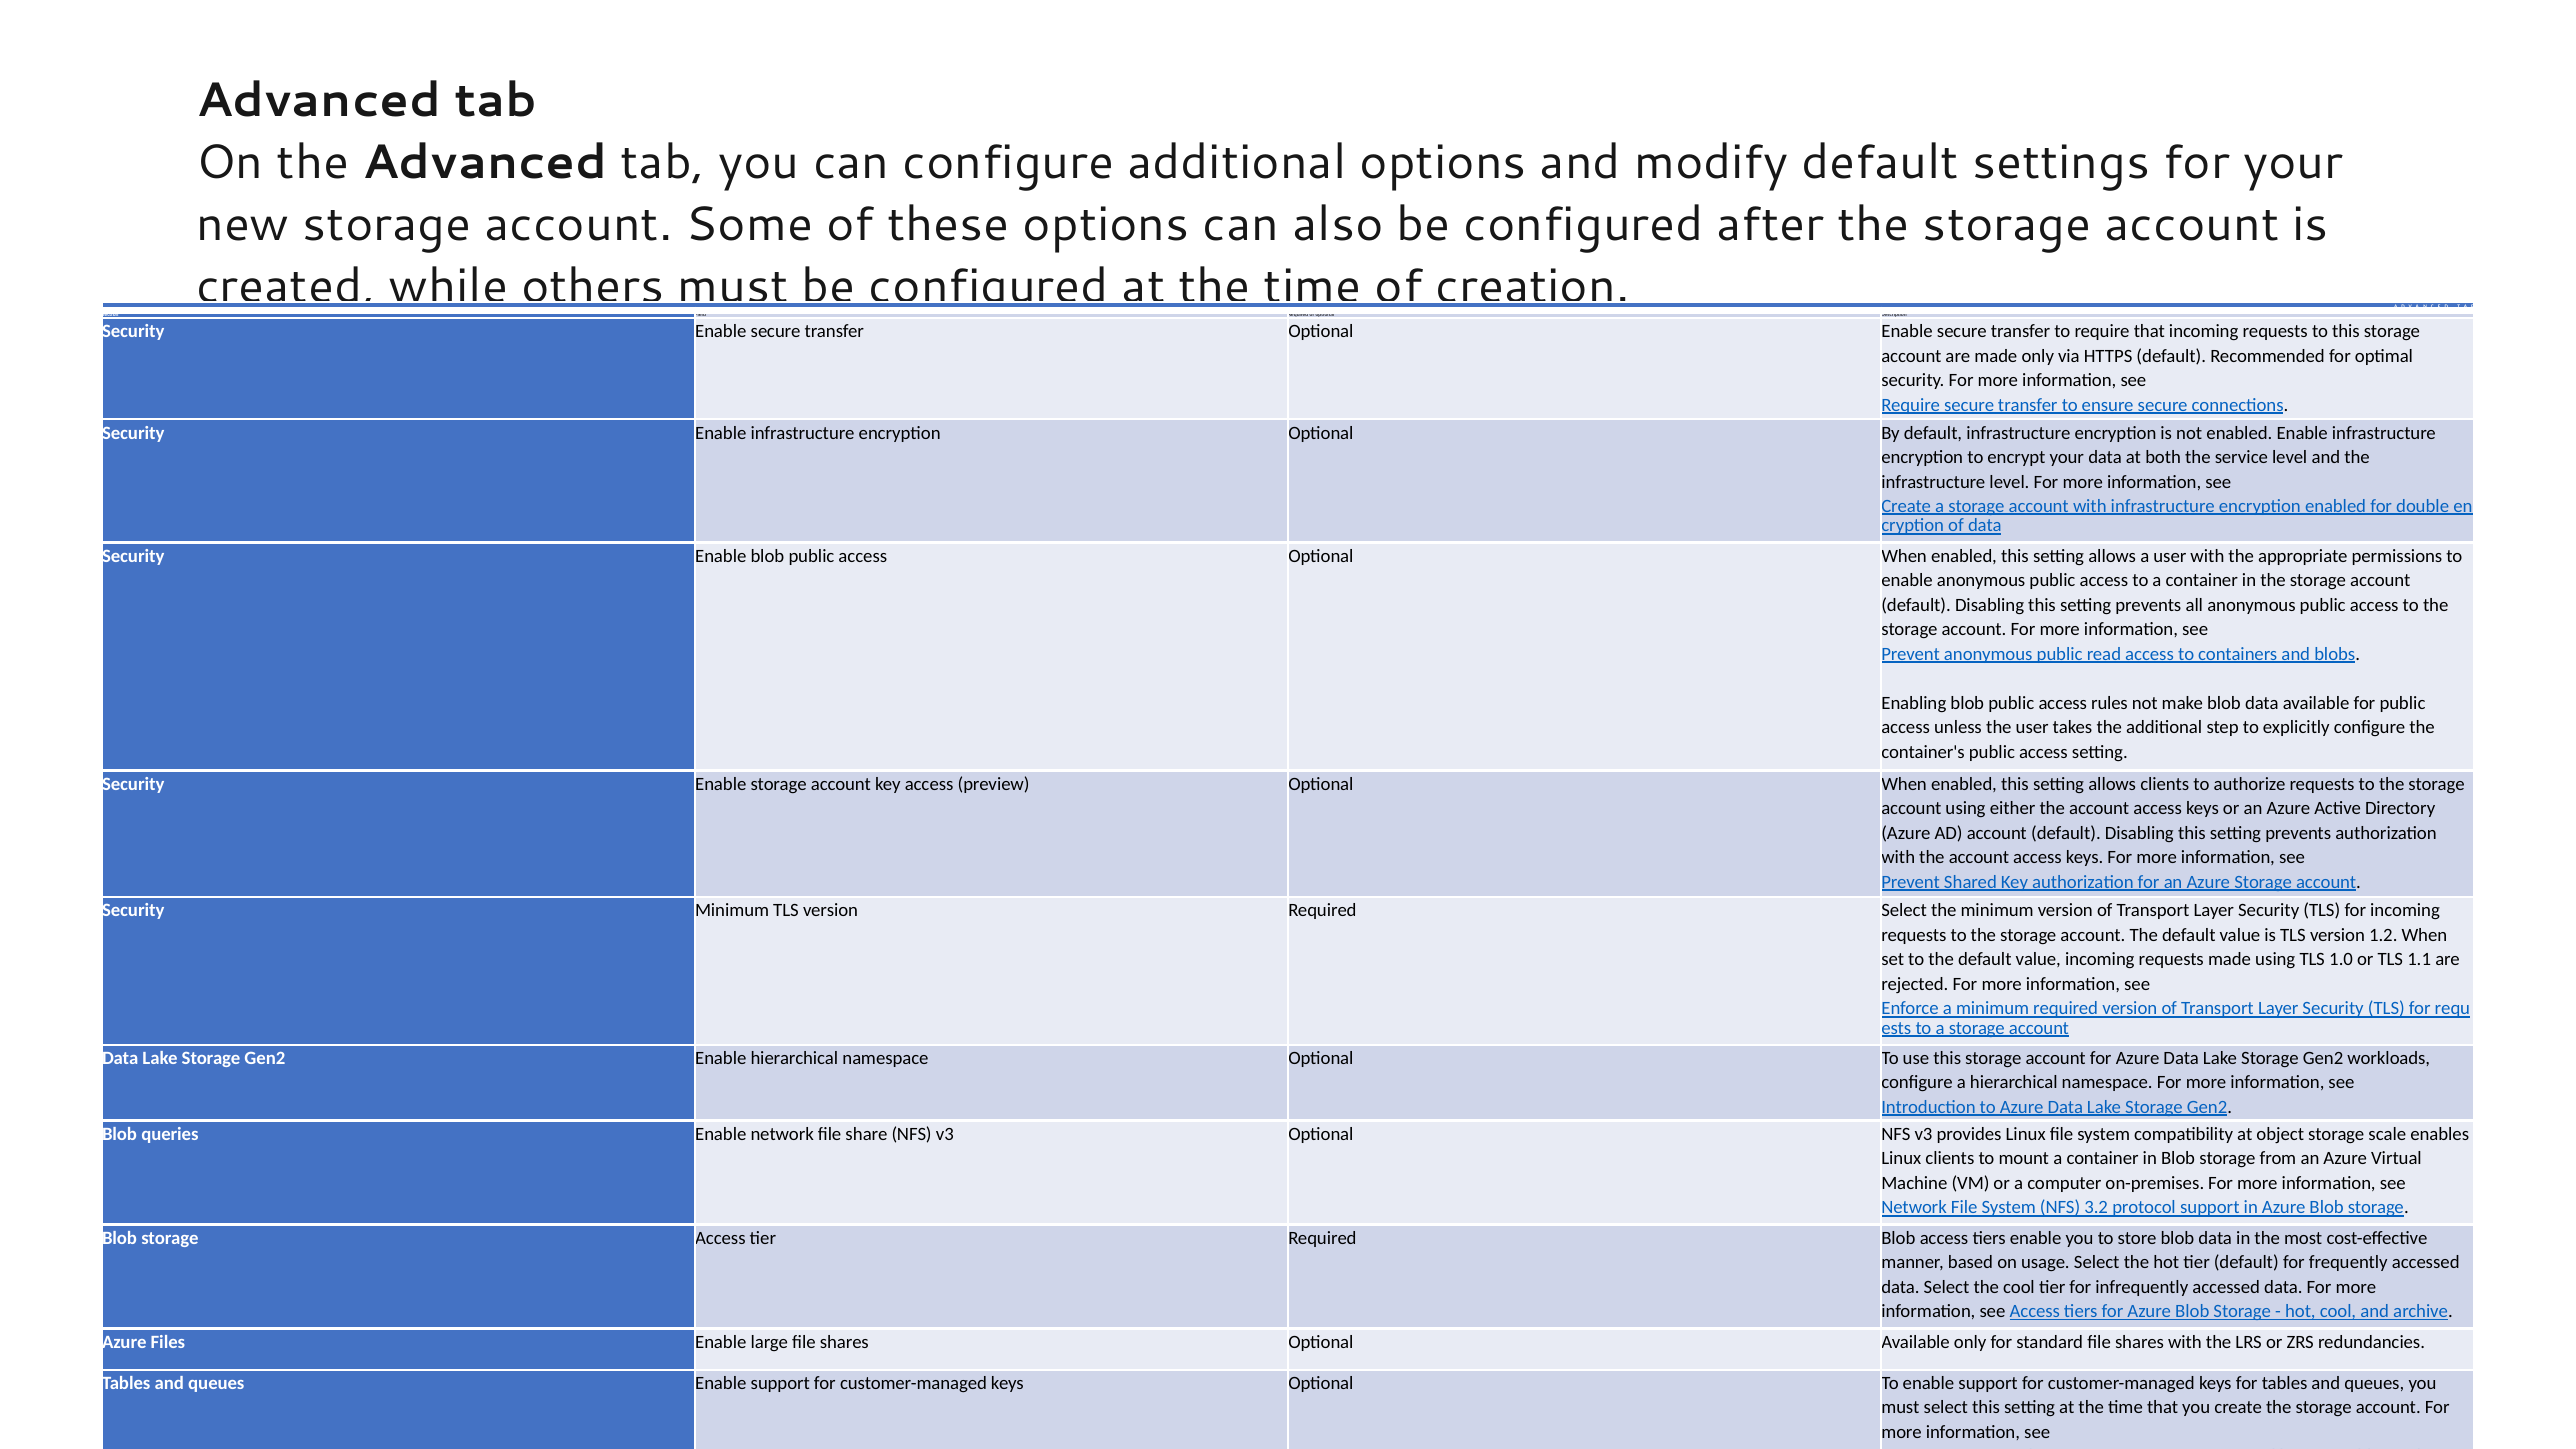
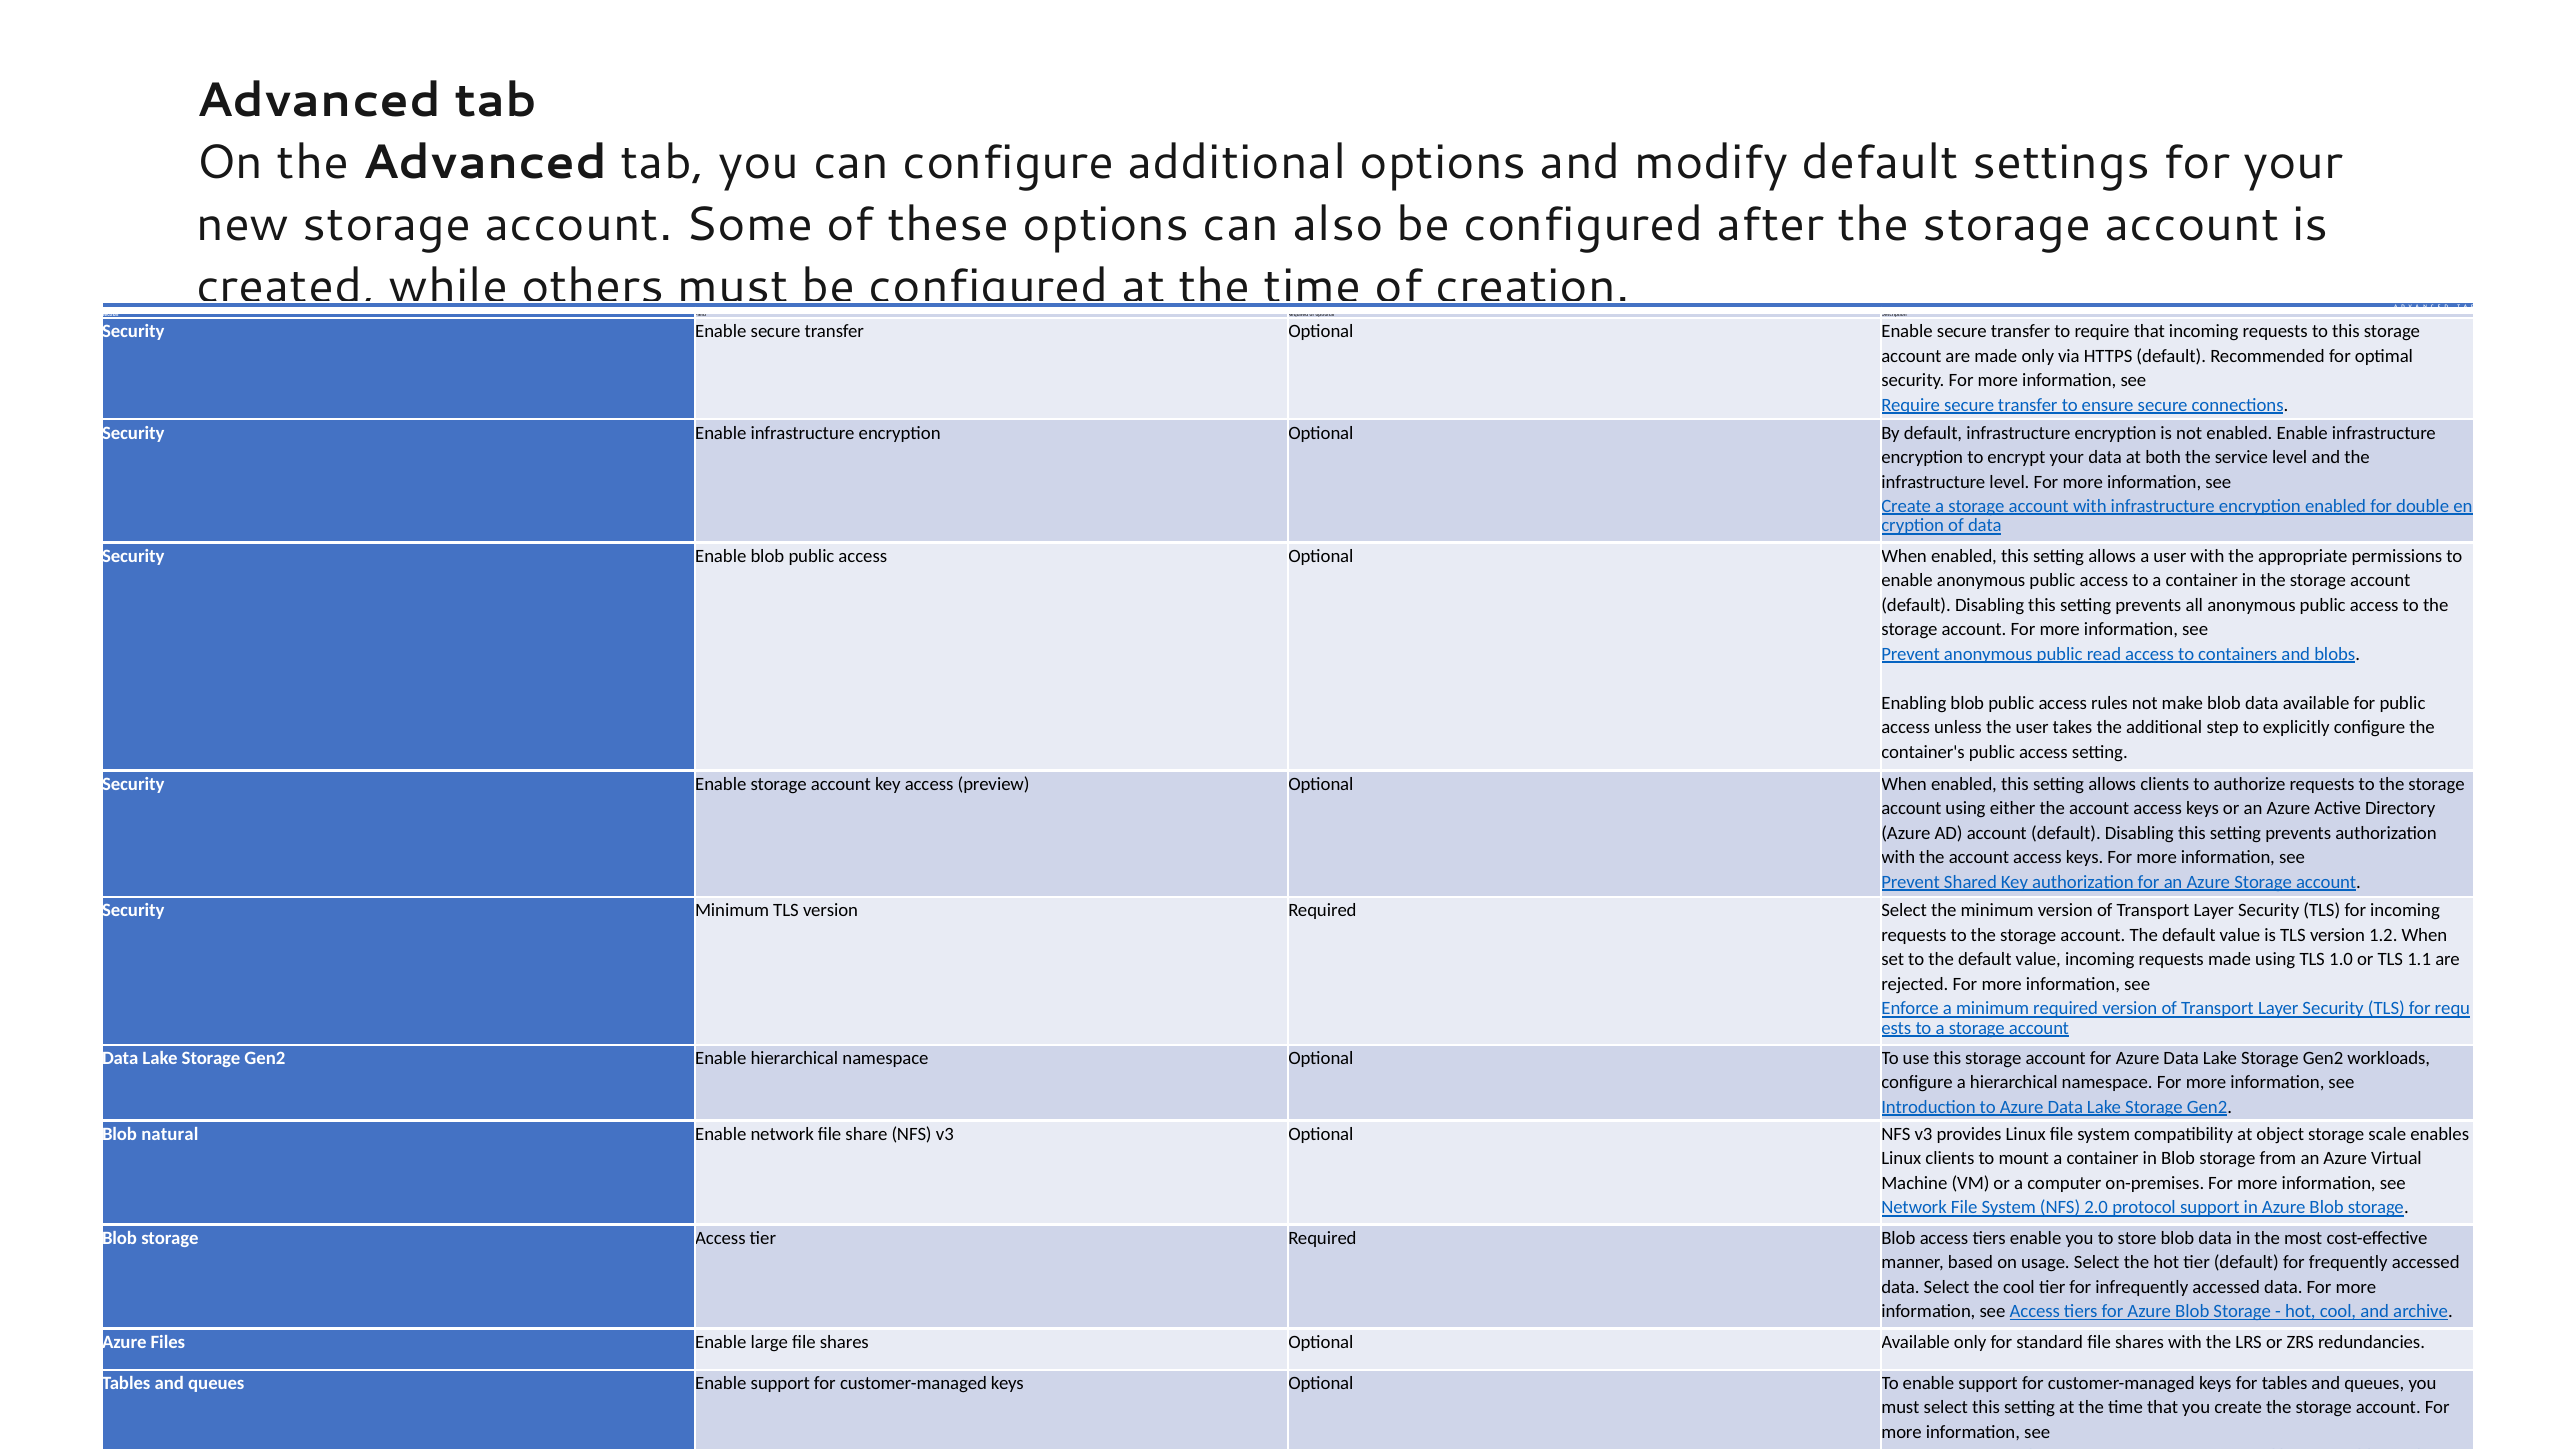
queries: queries -> natural (170, 1134)
3.2: 3.2 -> 2.0 (2096, 1208)
